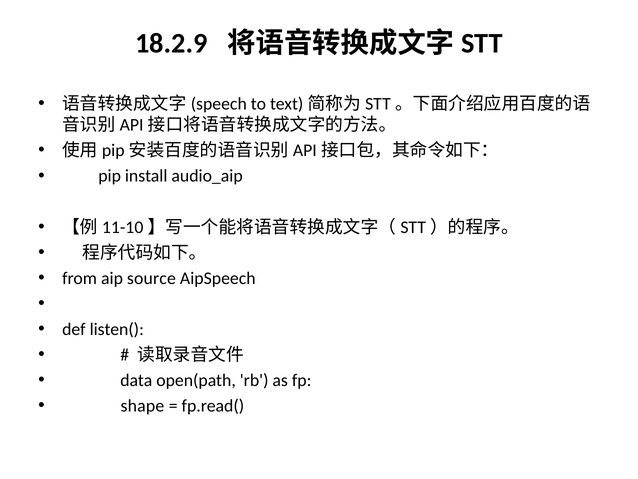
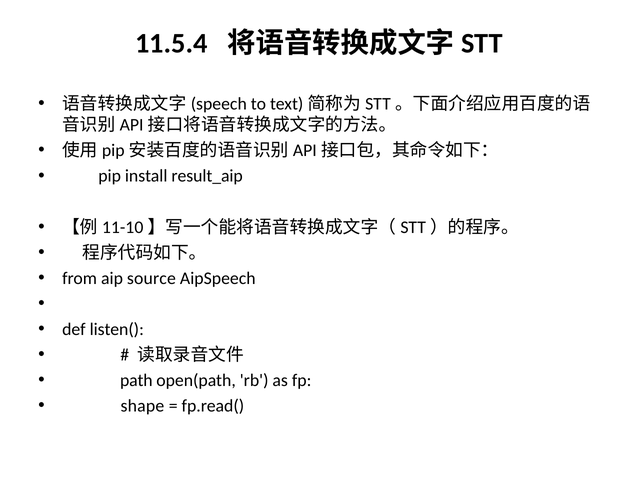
18.2.9: 18.2.9 -> 11.5.4 (171, 43)
audio_aip: audio_aip -> result_aip (207, 176)
data: data -> path (136, 380)
